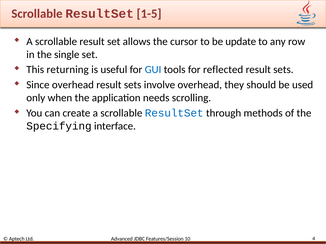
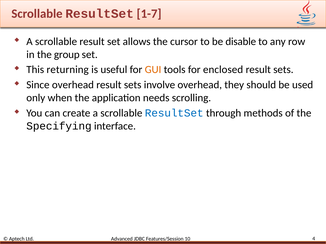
1-5: 1-5 -> 1-7 (149, 14)
update: update -> disable (241, 42)
single: single -> group (67, 55)
GUI colour: blue -> orange (153, 70)
reflected: reflected -> enclosed (223, 70)
